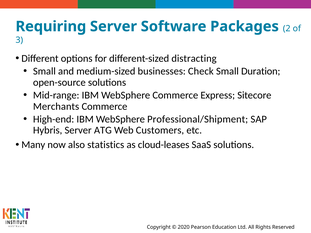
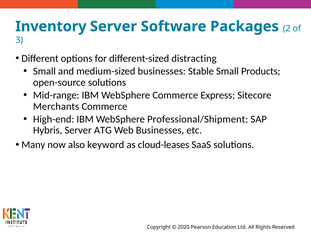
Requiring: Requiring -> Inventory (51, 26)
Check: Check -> Stable (201, 71)
Duration: Duration -> Products (261, 71)
Web Customers: Customers -> Businesses (160, 130)
statistics: statistics -> keyword (106, 145)
